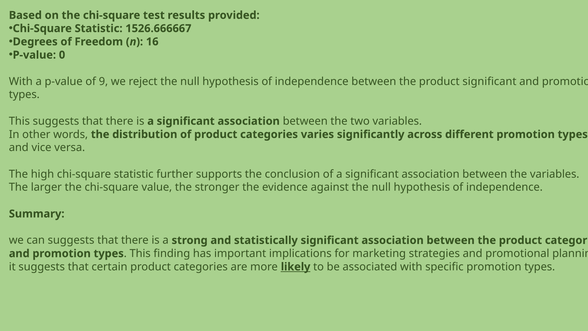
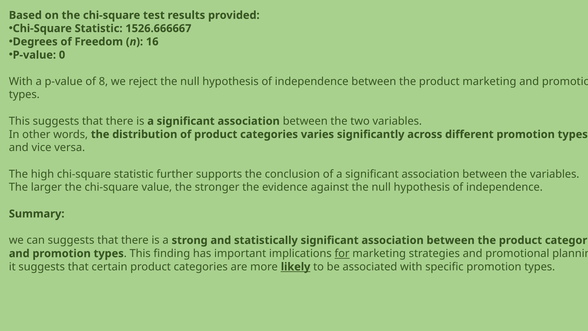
9: 9 -> 8 (103, 81)
product significant: significant -> marketing (489, 81)
for underline: none -> present (342, 253)
